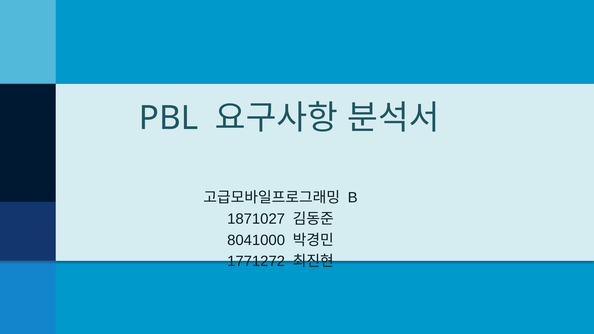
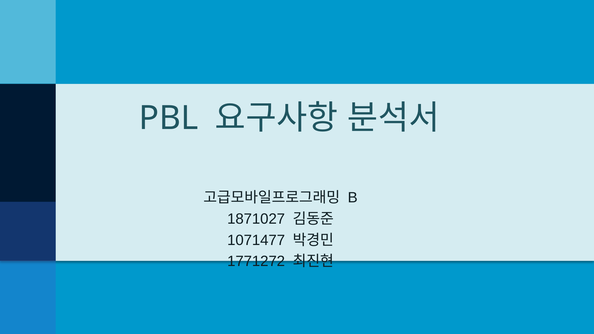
8041000: 8041000 -> 1071477 (256, 240)
